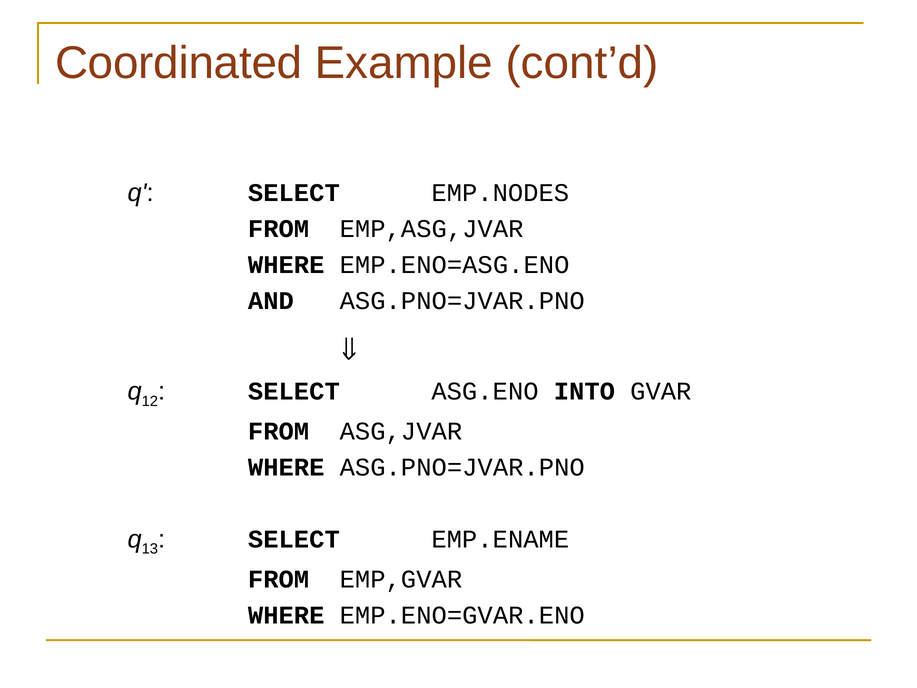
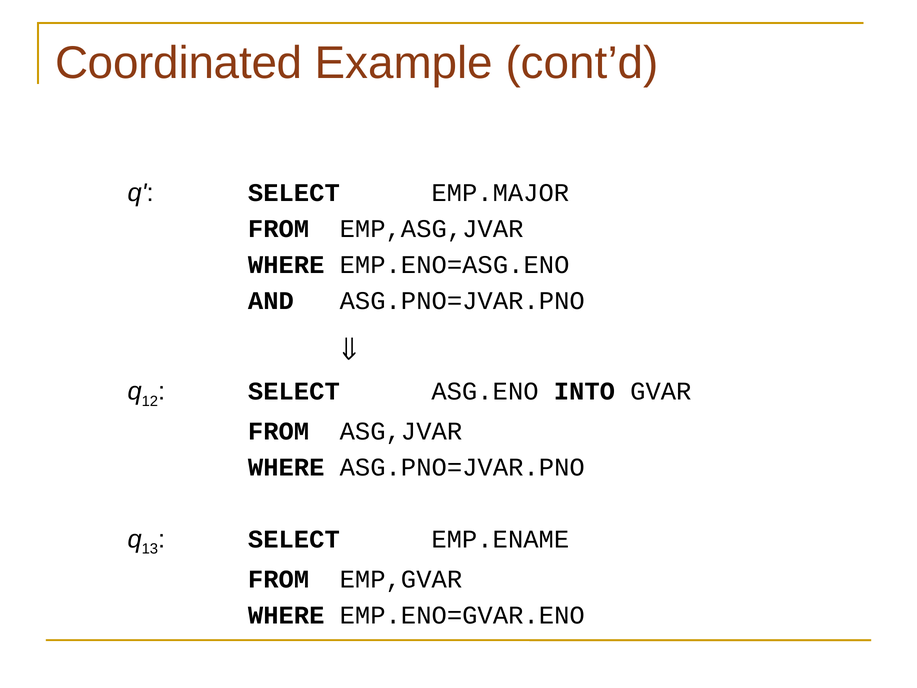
EMP.NODES: EMP.NODES -> EMP.MAJOR (500, 193)
